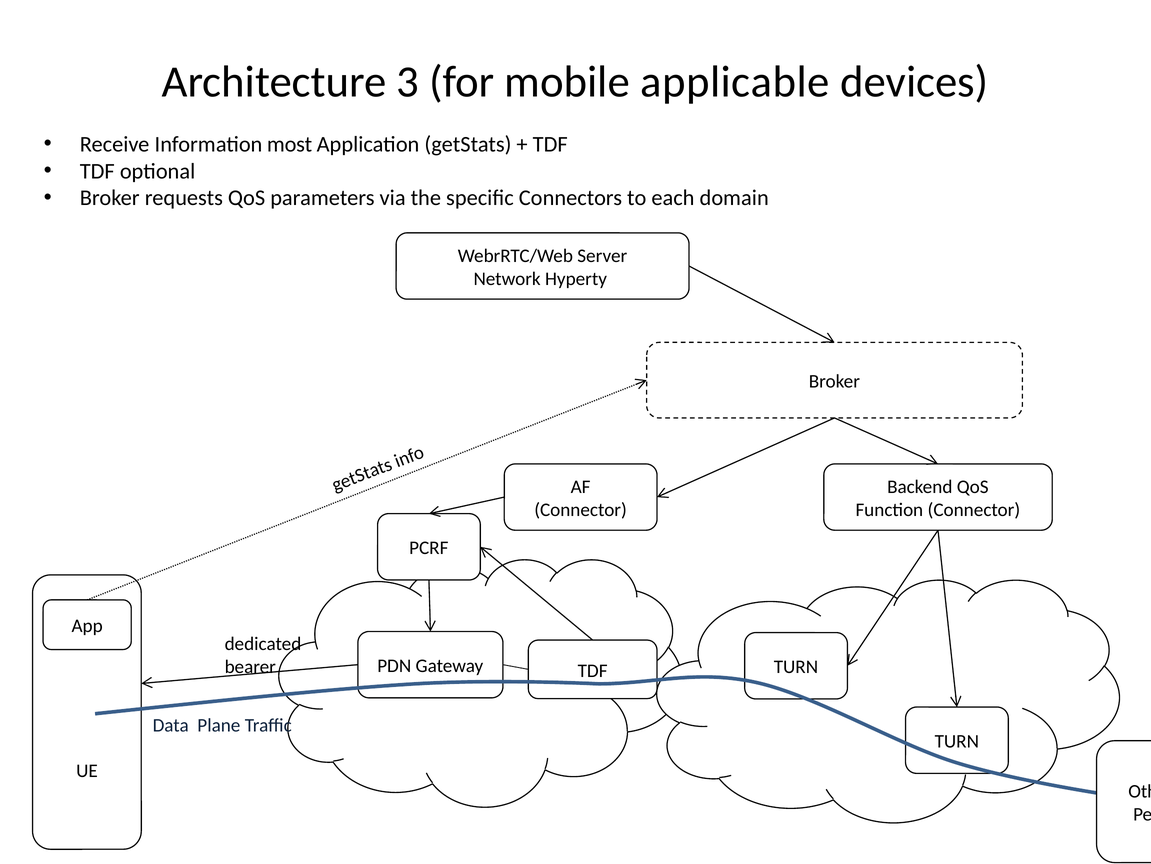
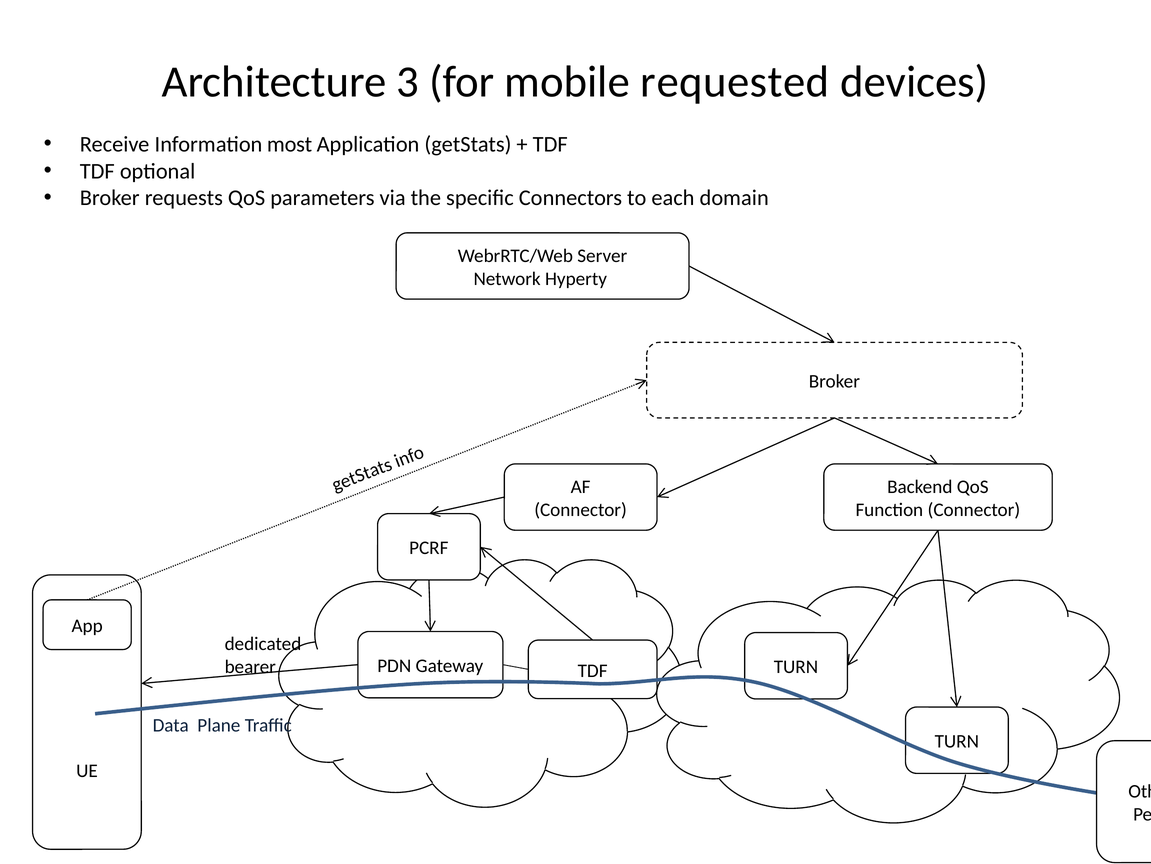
applicable: applicable -> requested (735, 82)
